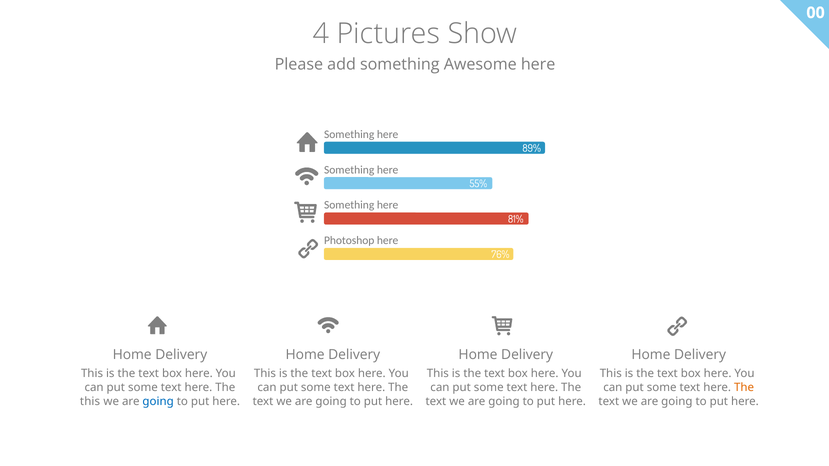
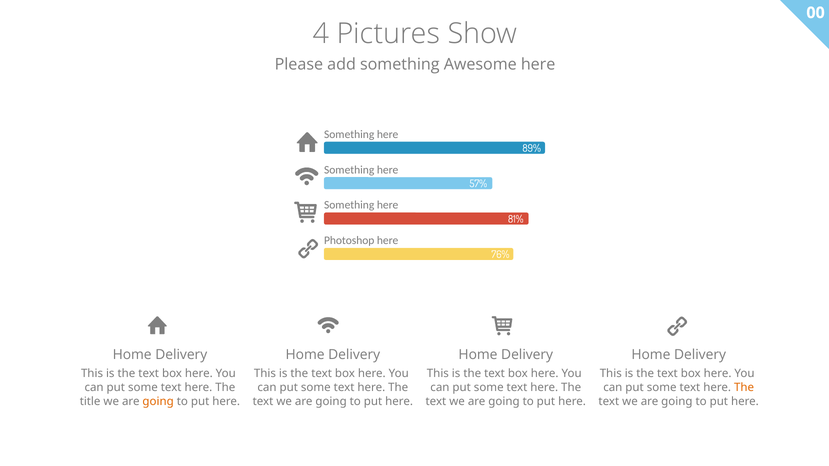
55%: 55% -> 57% (478, 184)
this: this -> title (90, 402)
going colour: blue -> orange (158, 402)
